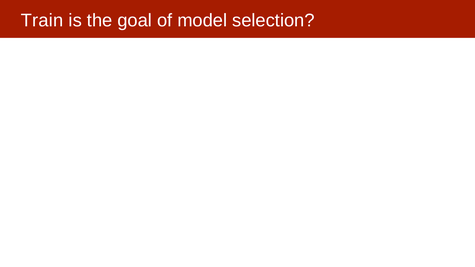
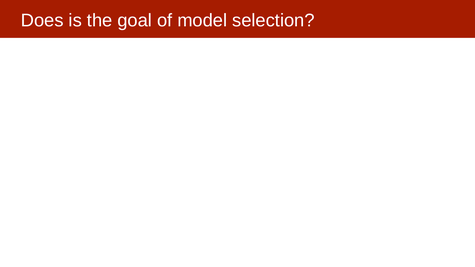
Train: Train -> Does (42, 20)
